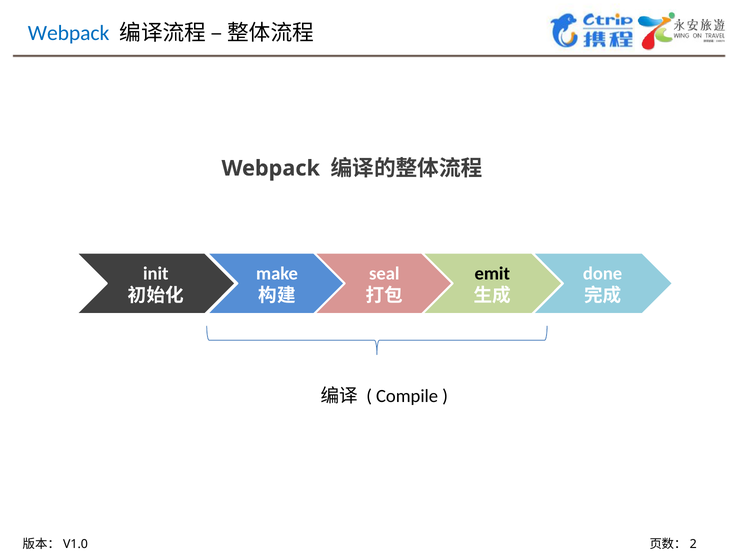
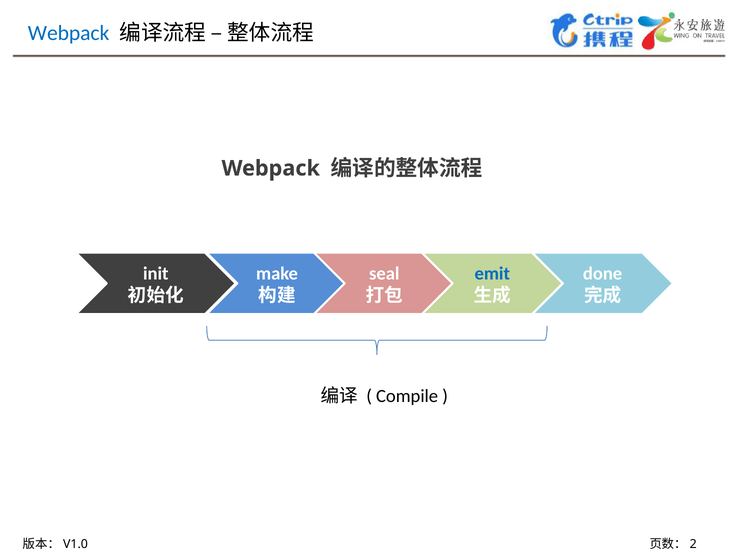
emit colour: black -> blue (492, 273)
